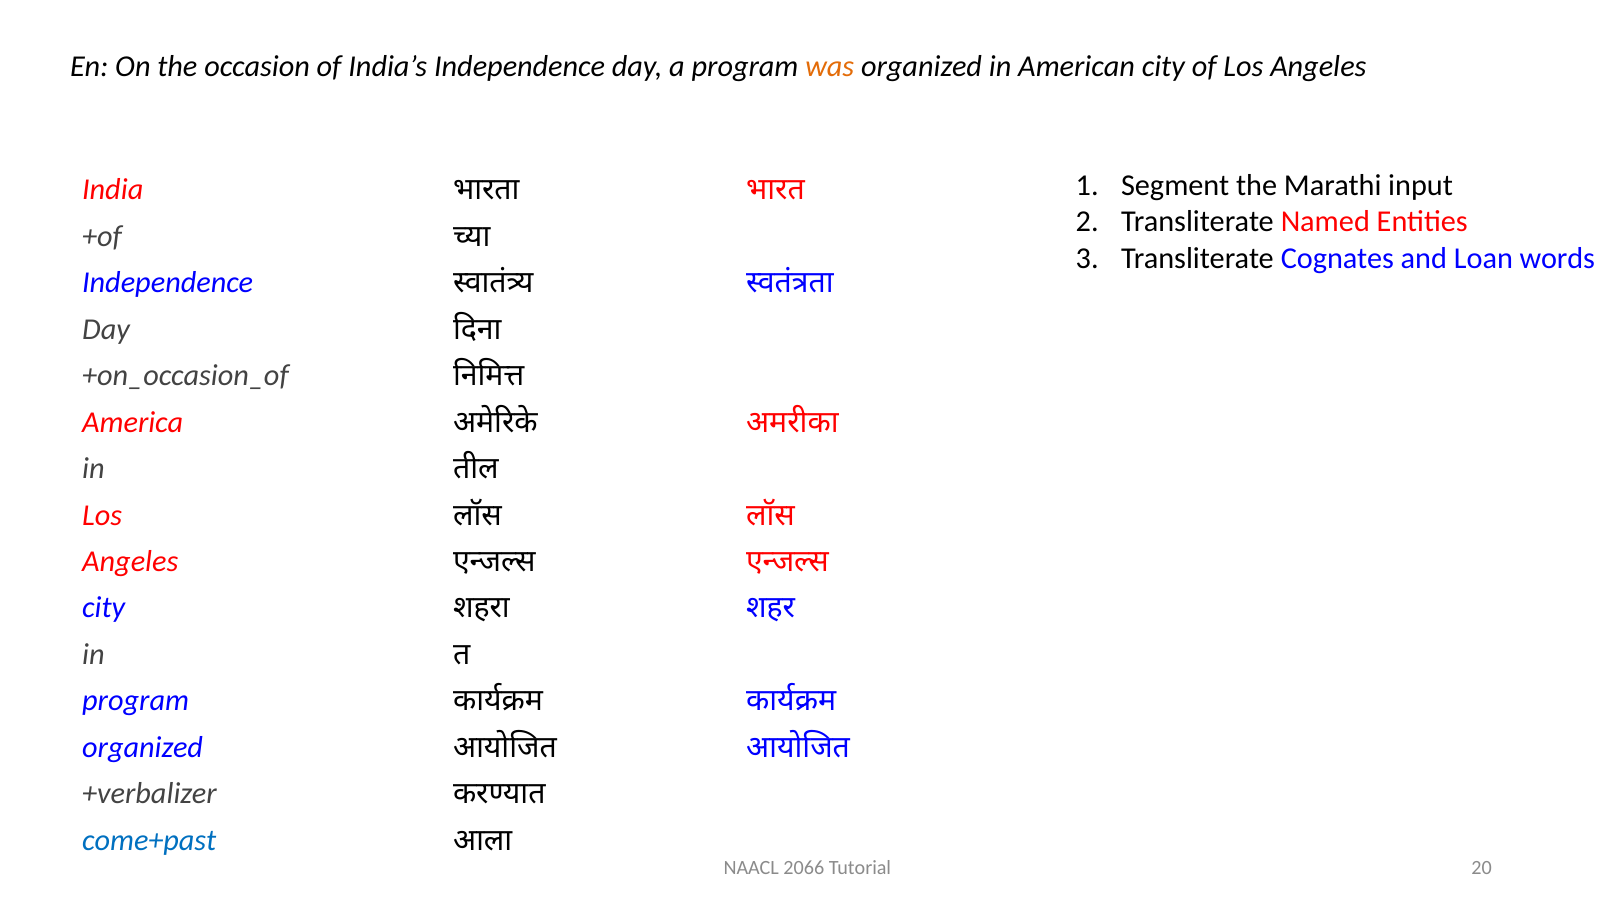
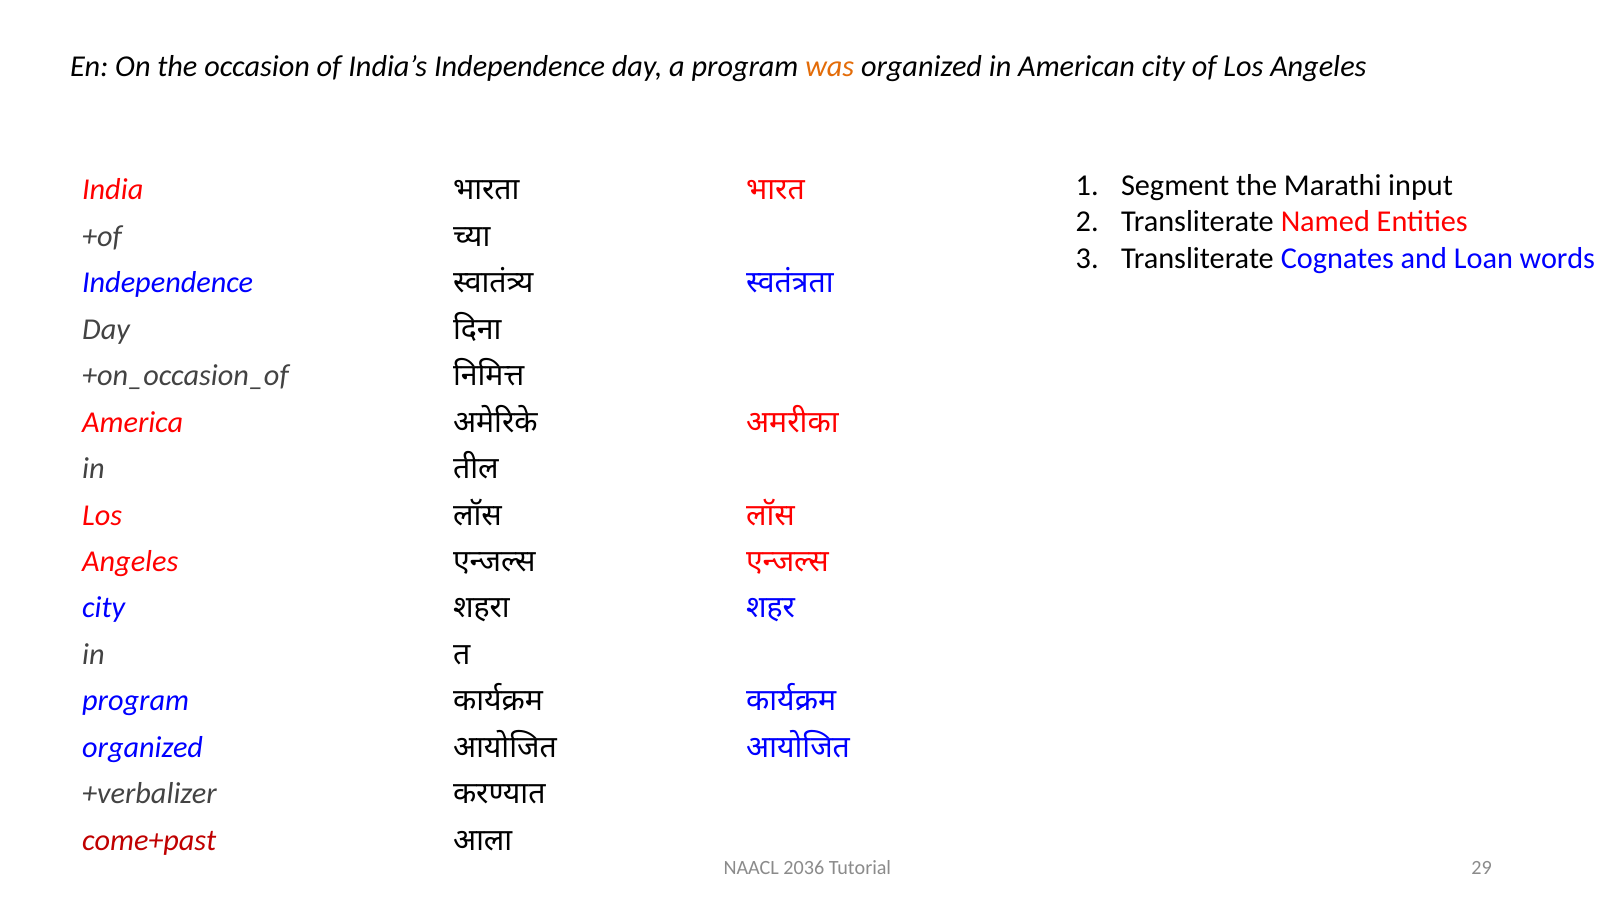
come+past colour: blue -> red (149, 840)
2066: 2066 -> 2036 (804, 868)
20: 20 -> 29 (1482, 867)
